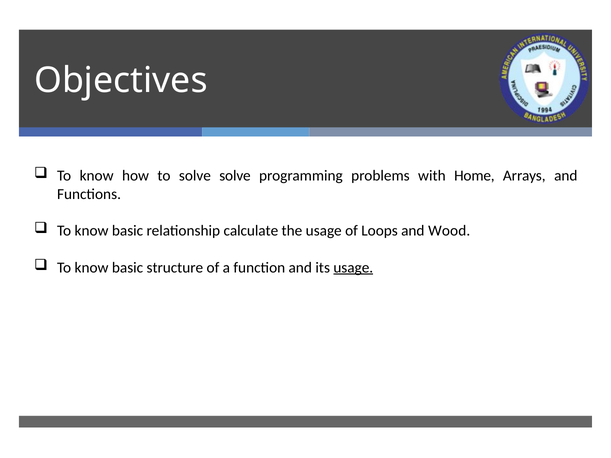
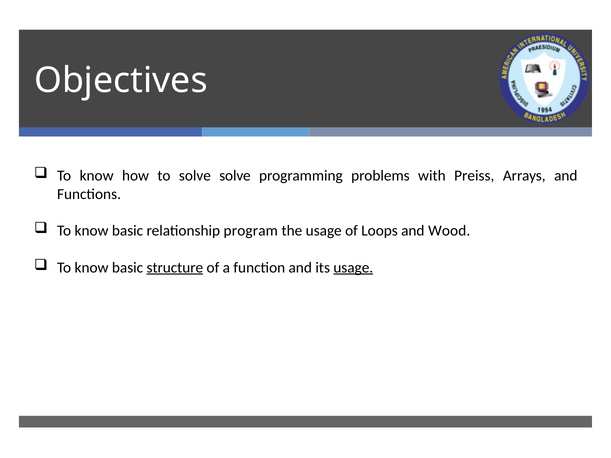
Home: Home -> Preiss (474, 176)
calculate: calculate -> program (251, 231)
structure underline: none -> present (175, 268)
